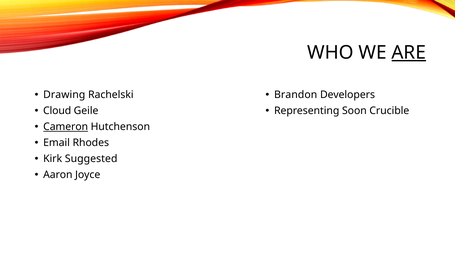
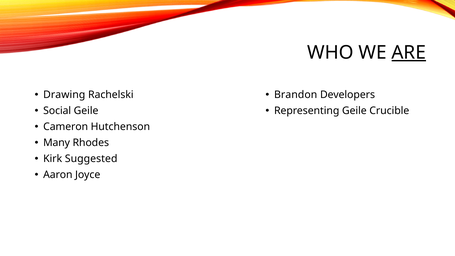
Cloud: Cloud -> Social (57, 111)
Representing Soon: Soon -> Geile (354, 111)
Cameron underline: present -> none (66, 127)
Email: Email -> Many (57, 143)
